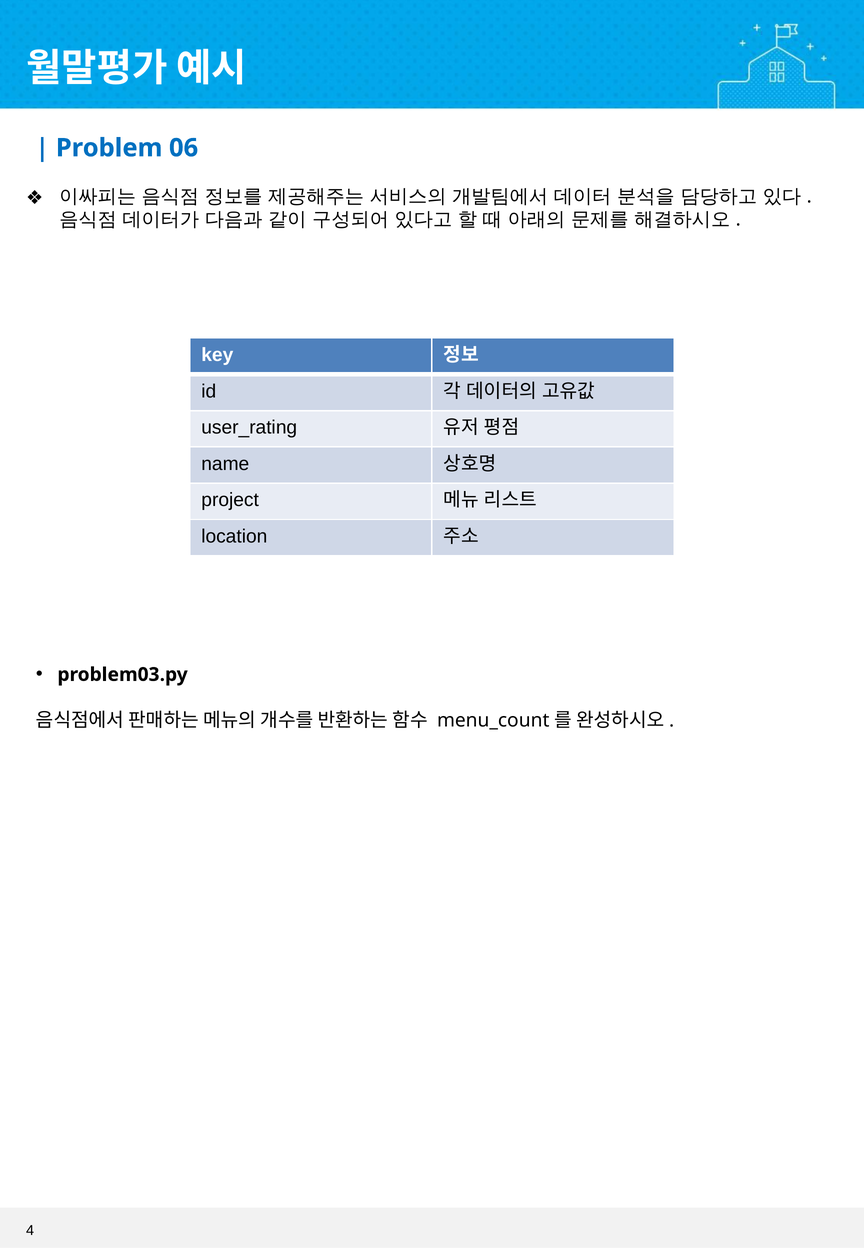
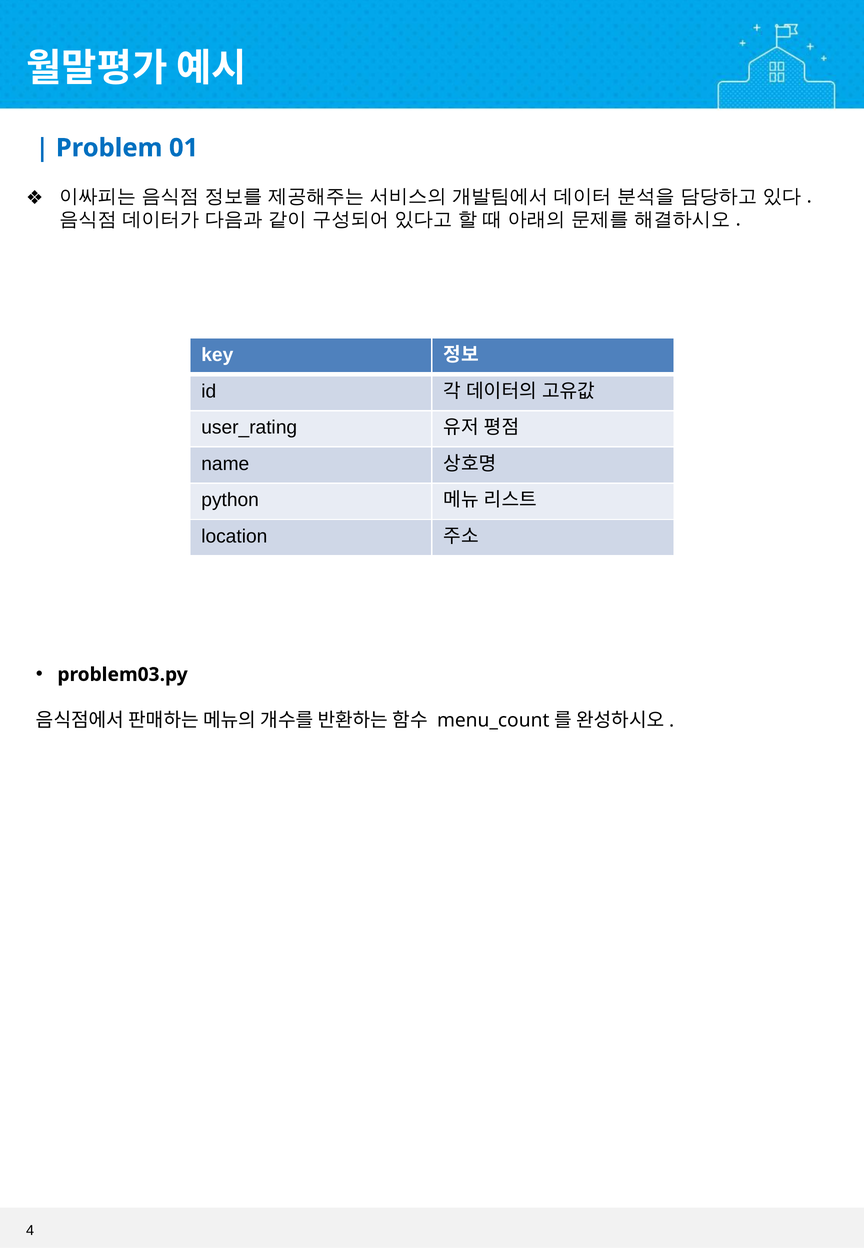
06: 06 -> 01 (184, 148)
project: project -> python (230, 500)
